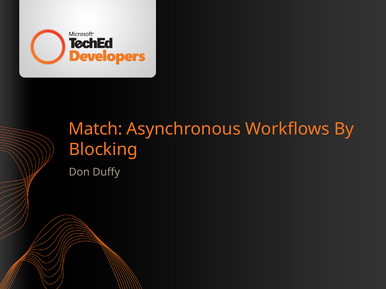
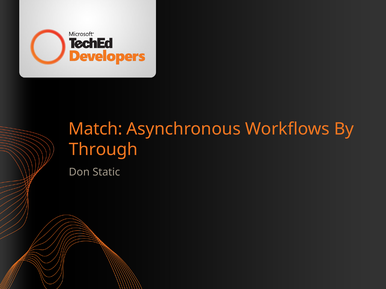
Blocking: Blocking -> Through (103, 150)
Duffy: Duffy -> Static (106, 172)
